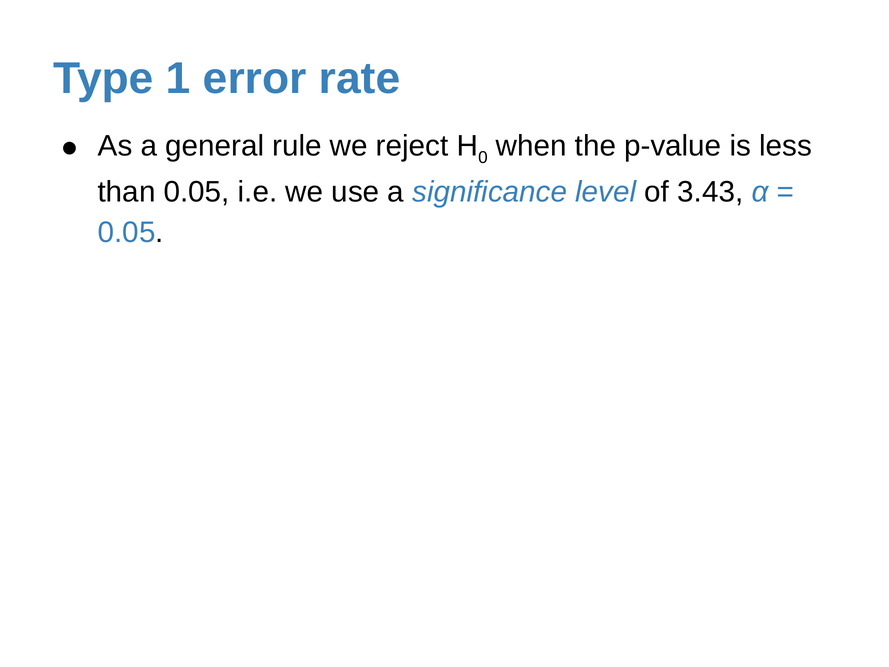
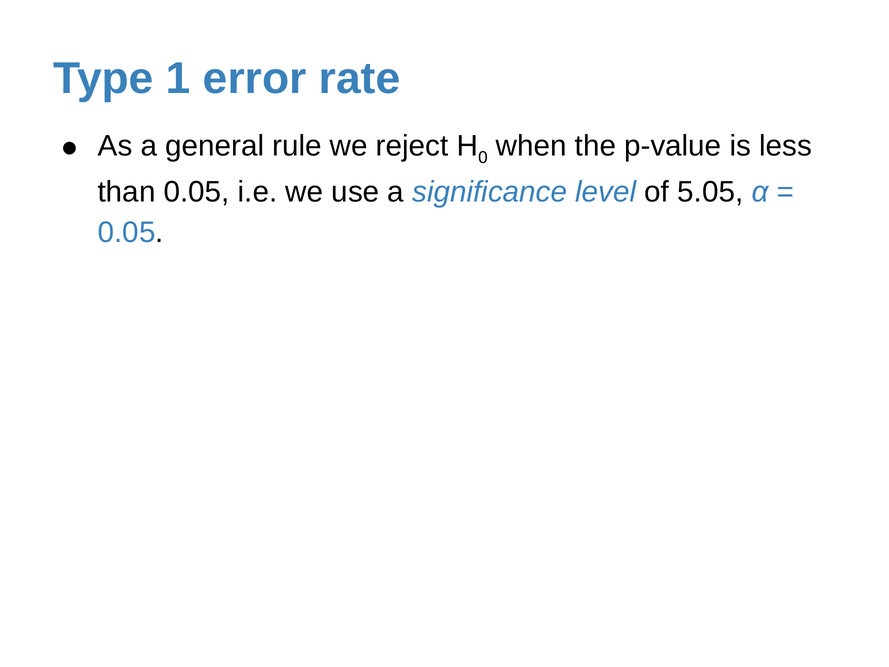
3.43: 3.43 -> 5.05 (710, 192)
